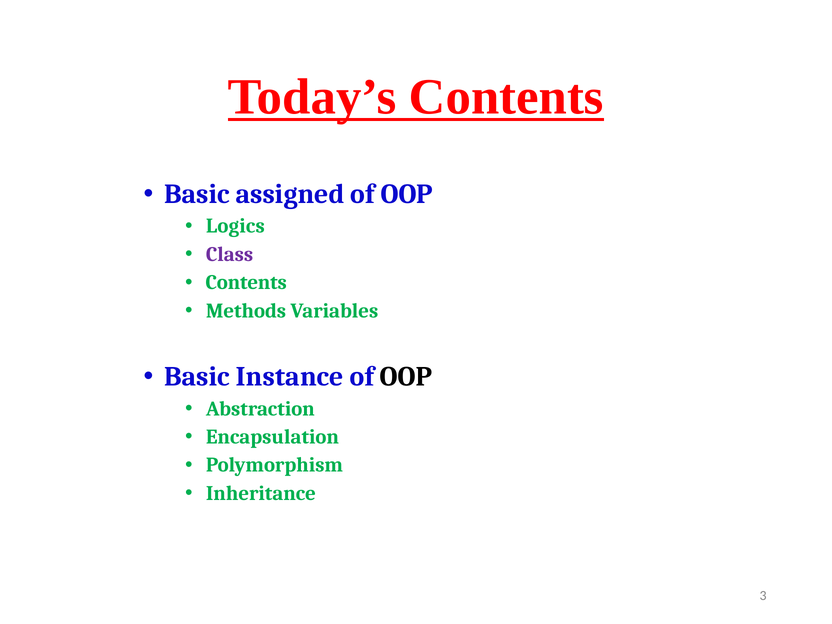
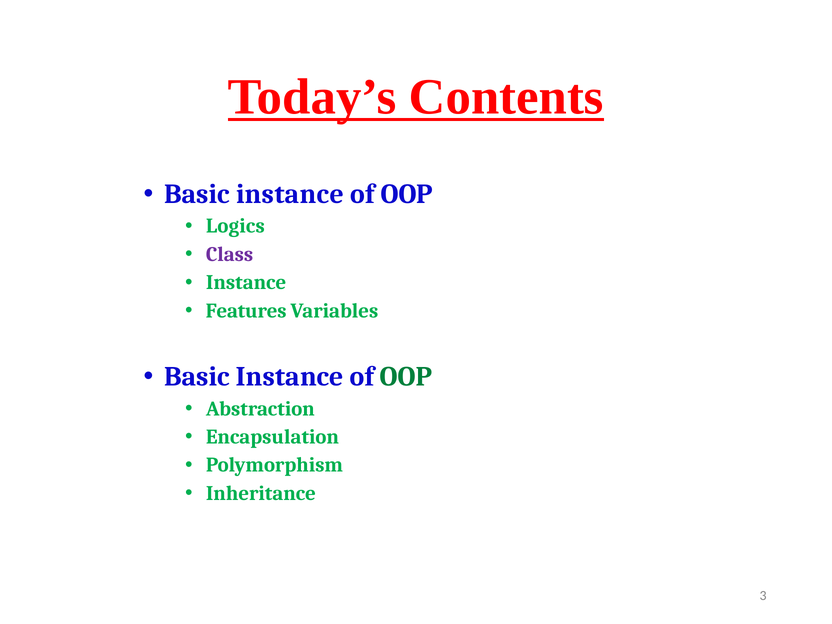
assigned: assigned -> instance (290, 194)
Contents: Contents -> Instance (246, 282)
Methods: Methods -> Features (246, 311)
OOP colour: black -> green (406, 377)
